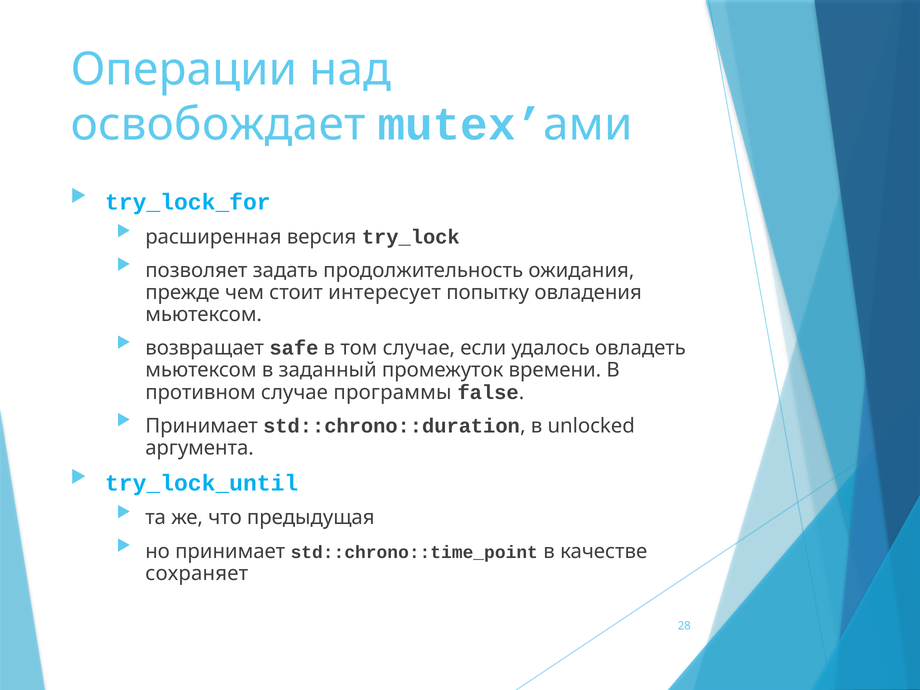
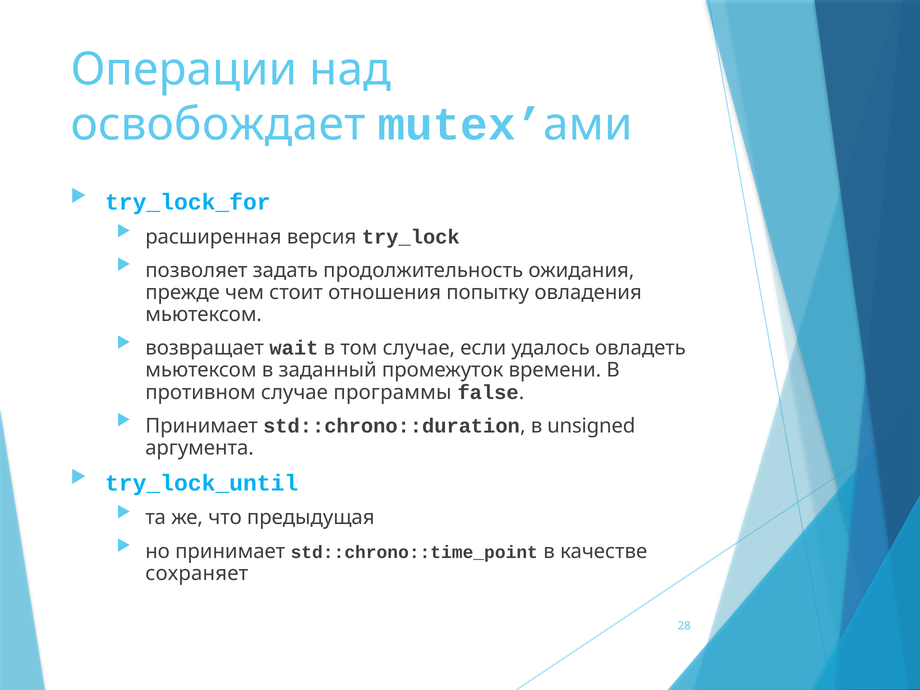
интересует: интересует -> отношения (385, 293)
safe: safe -> wait (294, 348)
unlocked: unlocked -> unsigned (591, 426)
